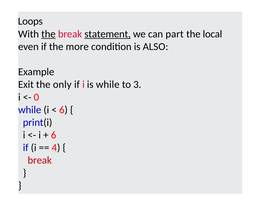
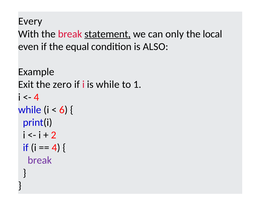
Loops: Loops -> Every (30, 21)
the underline: present -> none (48, 34)
part: part -> only (175, 34)
more: more -> equal (77, 47)
only: only -> zero (62, 85)
3: 3 -> 1 (137, 85)
0: 0 -> 4 (36, 97)
6: 6 -> 2 (54, 135)
break colour: red -> purple (40, 161)
